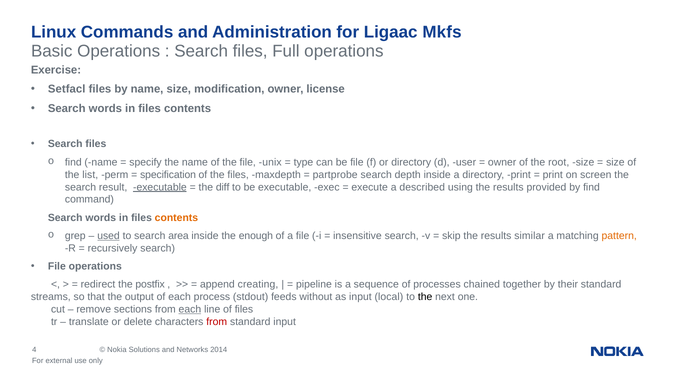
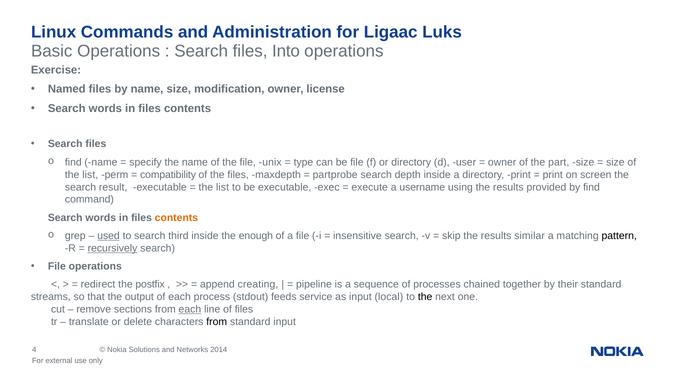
Mkfs: Mkfs -> Luks (442, 32)
Full: Full -> Into (286, 51)
Setfacl: Setfacl -> Named (67, 89)
root: root -> part (559, 162)
specification: specification -> compatibility (168, 175)
executable underline: present -> none (160, 187)
diff: diff -> list (223, 187)
described: described -> username (422, 187)
area: area -> third (178, 236)
pattern colour: orange -> black (619, 236)
recursively underline: none -> present (113, 248)
without: without -> service (316, 297)
from colour: red -> black (217, 322)
